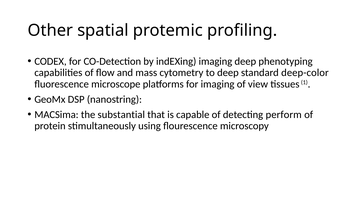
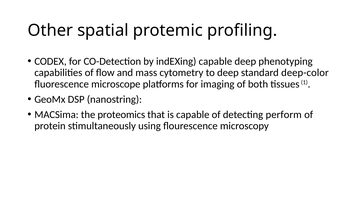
indEXing imaging: imaging -> capable (215, 61)
view: view -> both (258, 84)
substantial: substantial -> proteomics (121, 114)
